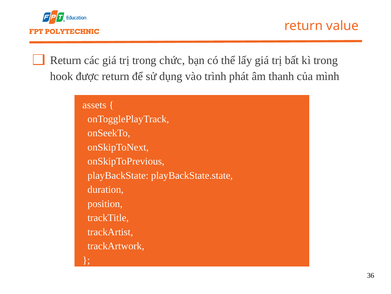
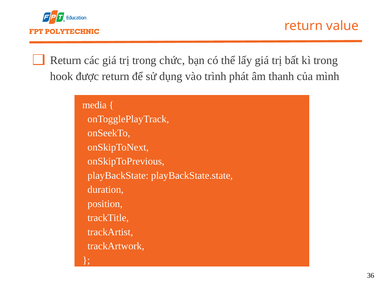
assets: assets -> media (94, 105)
